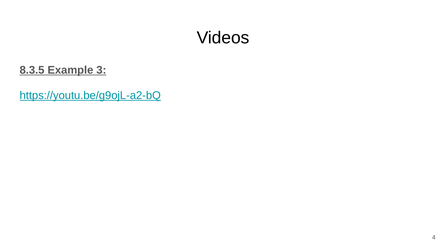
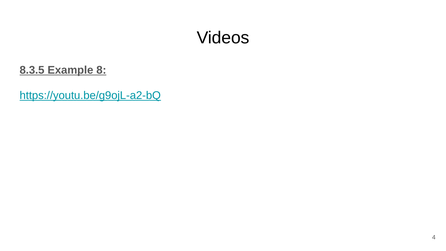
3: 3 -> 8 (101, 70)
